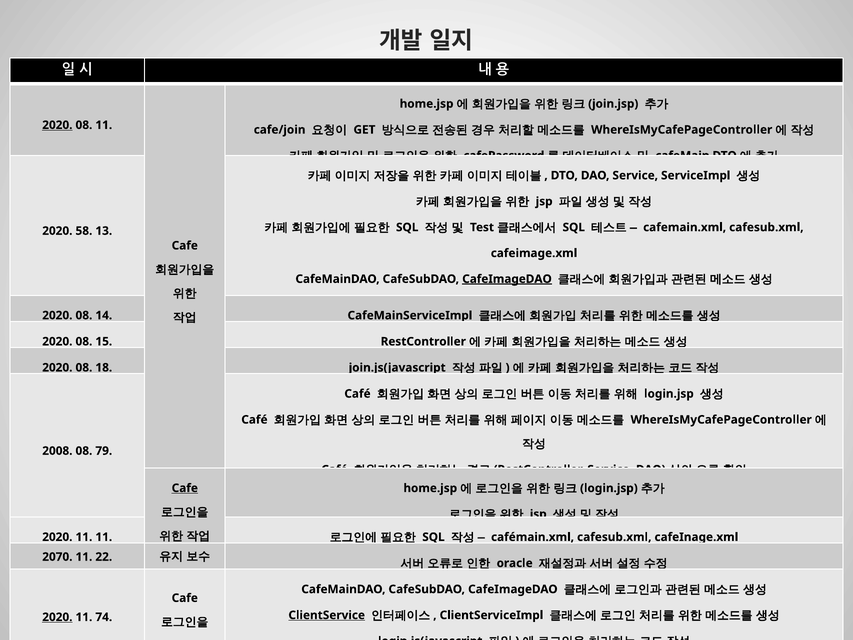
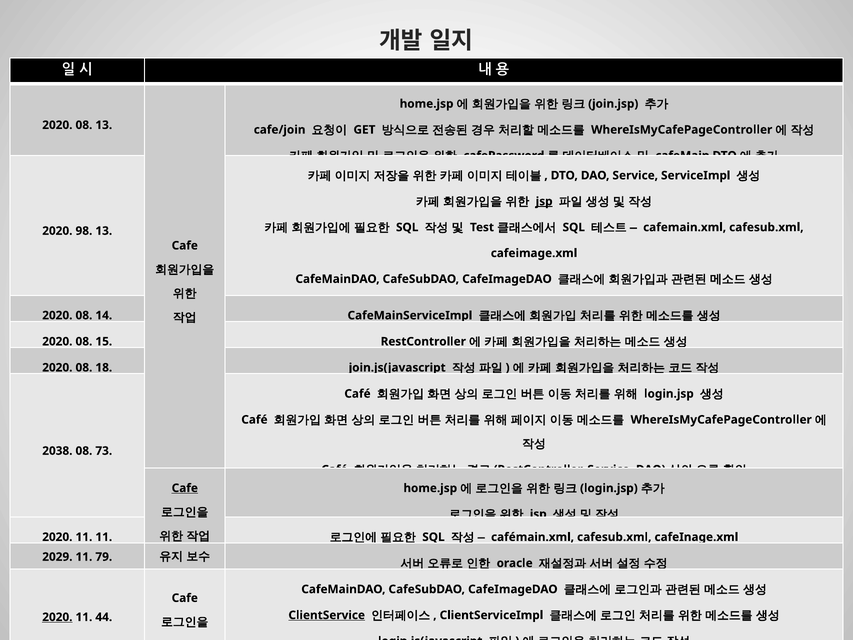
2020 underline: present -> none (57, 125)
08 11: 11 -> 13 (104, 125)
jsp underline: none -> present (544, 201)
58: 58 -> 98 (84, 231)
CafeImageDAO underline: present -> none (507, 279)
2008: 2008 -> 2038 (57, 451)
79: 79 -> 73 (104, 451)
2070: 2070 -> 2029 (57, 557)
22: 22 -> 79 (104, 557)
74: 74 -> 44 (104, 617)
